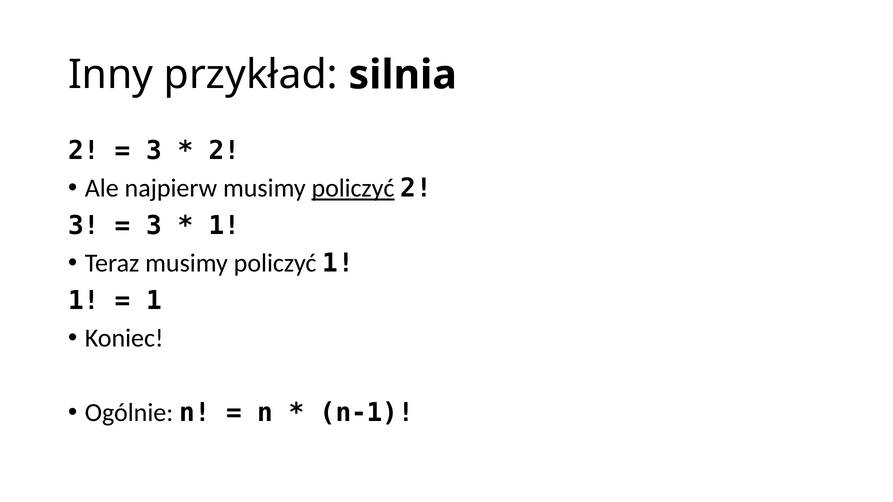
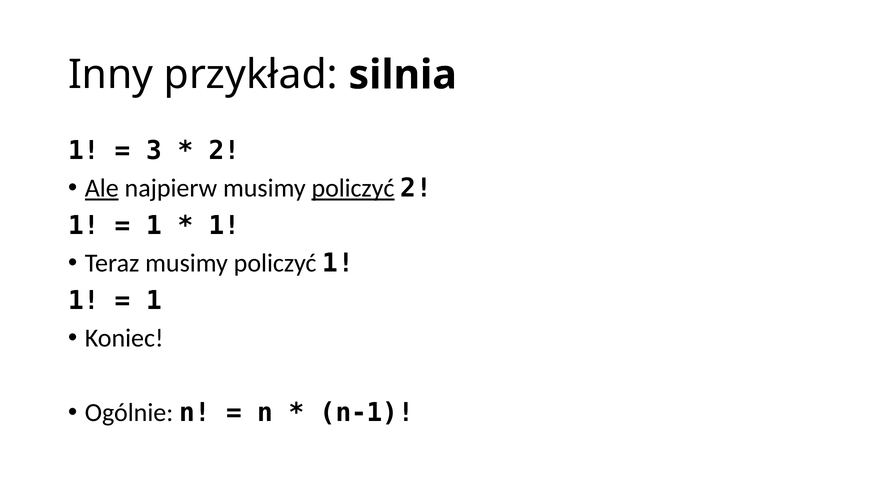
2: 2 -> 1 (84, 151)
Ale underline: none -> present (102, 188)
3: 3 -> 1 (84, 226)
3: 3 -> 1 (154, 226)
